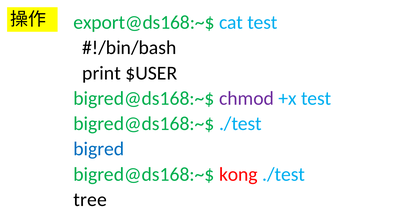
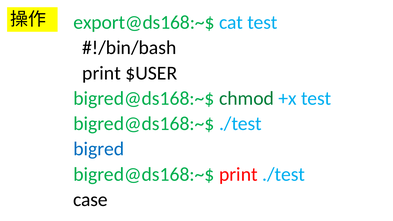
chmod colour: purple -> green (247, 98)
bigred@ds168:~$ kong: kong -> print (238, 174)
tree: tree -> case (90, 200)
